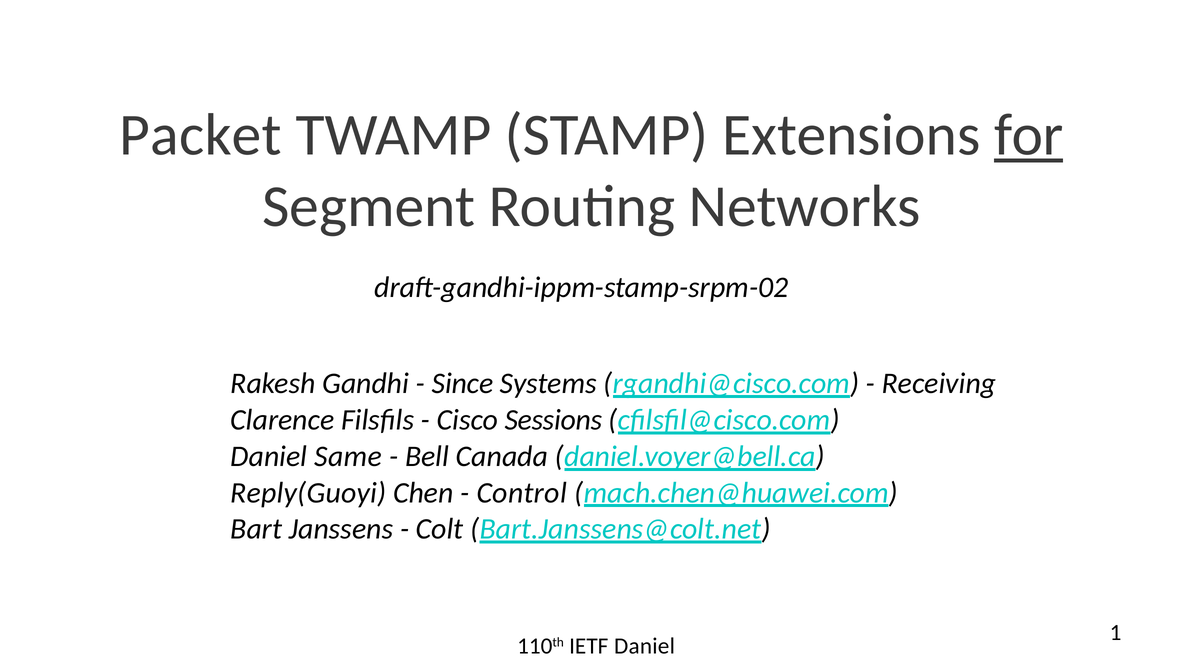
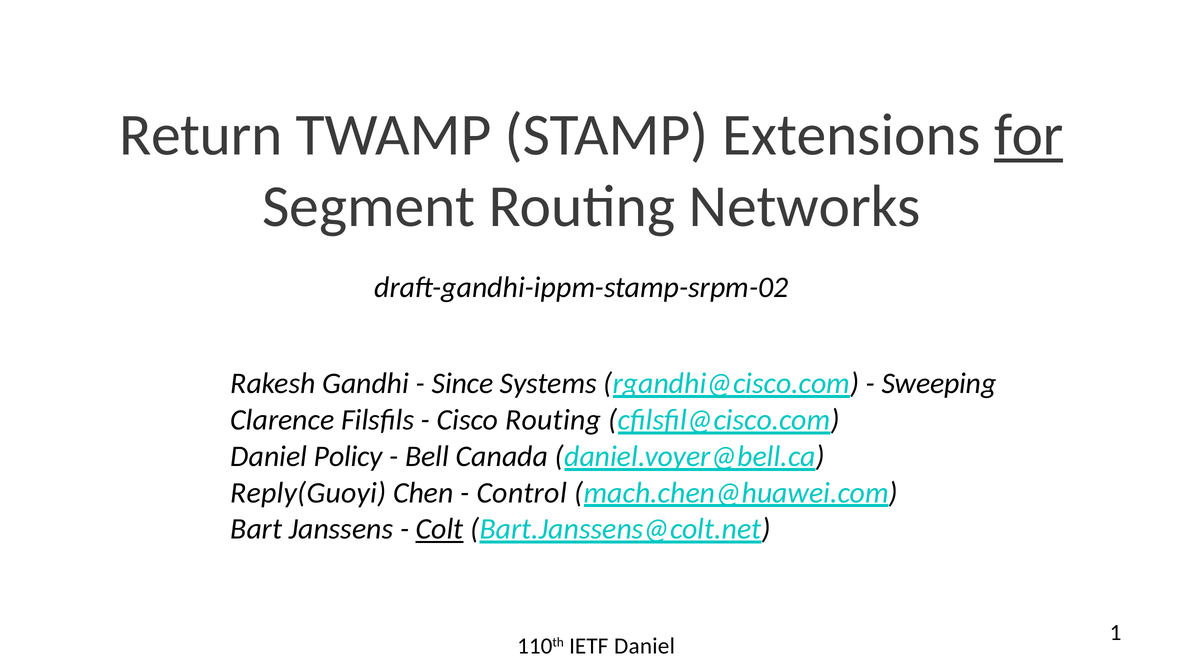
Packet: Packet -> Return (201, 135)
Receiving: Receiving -> Sweeping (939, 384)
Cisco Sessions: Sessions -> Routing (553, 420)
Same: Same -> Policy (348, 456)
Colt underline: none -> present (440, 529)
